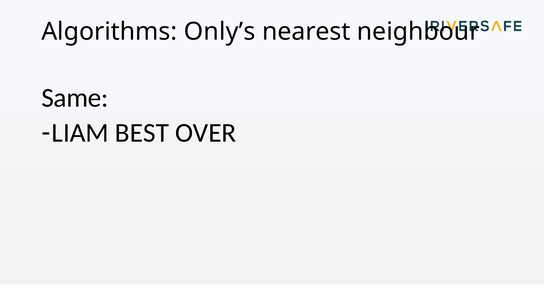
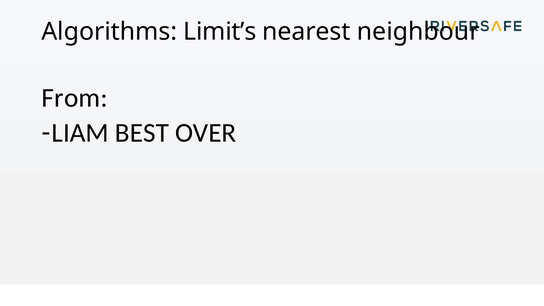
Only’s: Only’s -> Limit’s (220, 32)
Same: Same -> From (75, 98)
